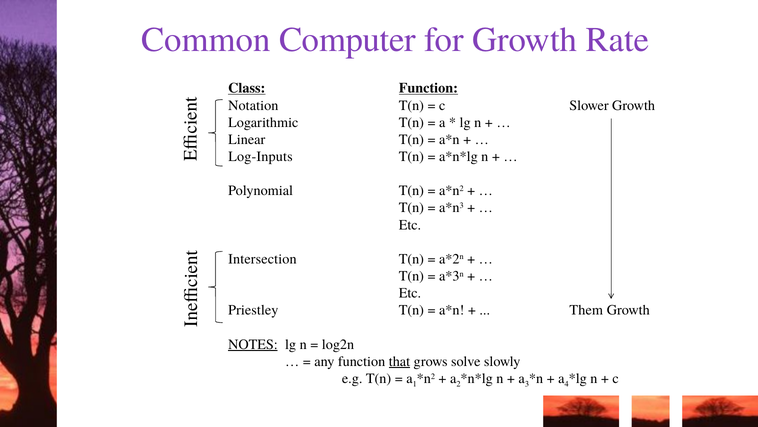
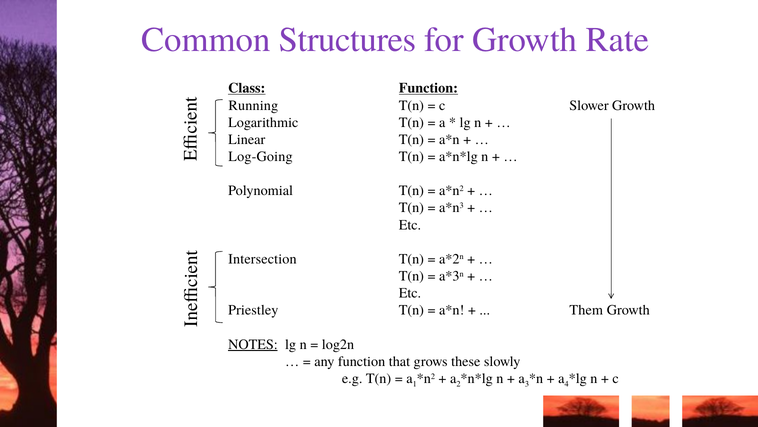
Computer: Computer -> Structures (348, 40)
Notation: Notation -> Running (253, 105)
Log-Inputs: Log-Inputs -> Log-Going (260, 156)
that underline: present -> none (399, 361)
solve: solve -> these (466, 361)
